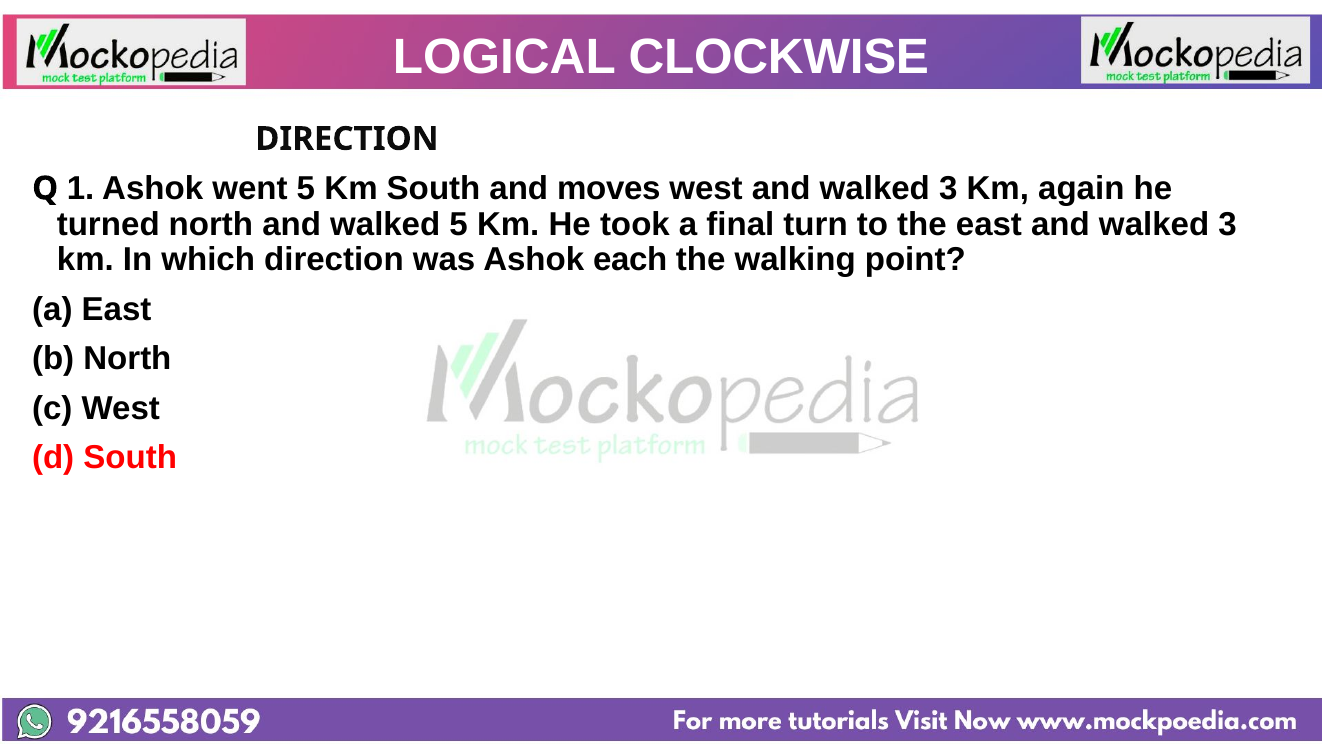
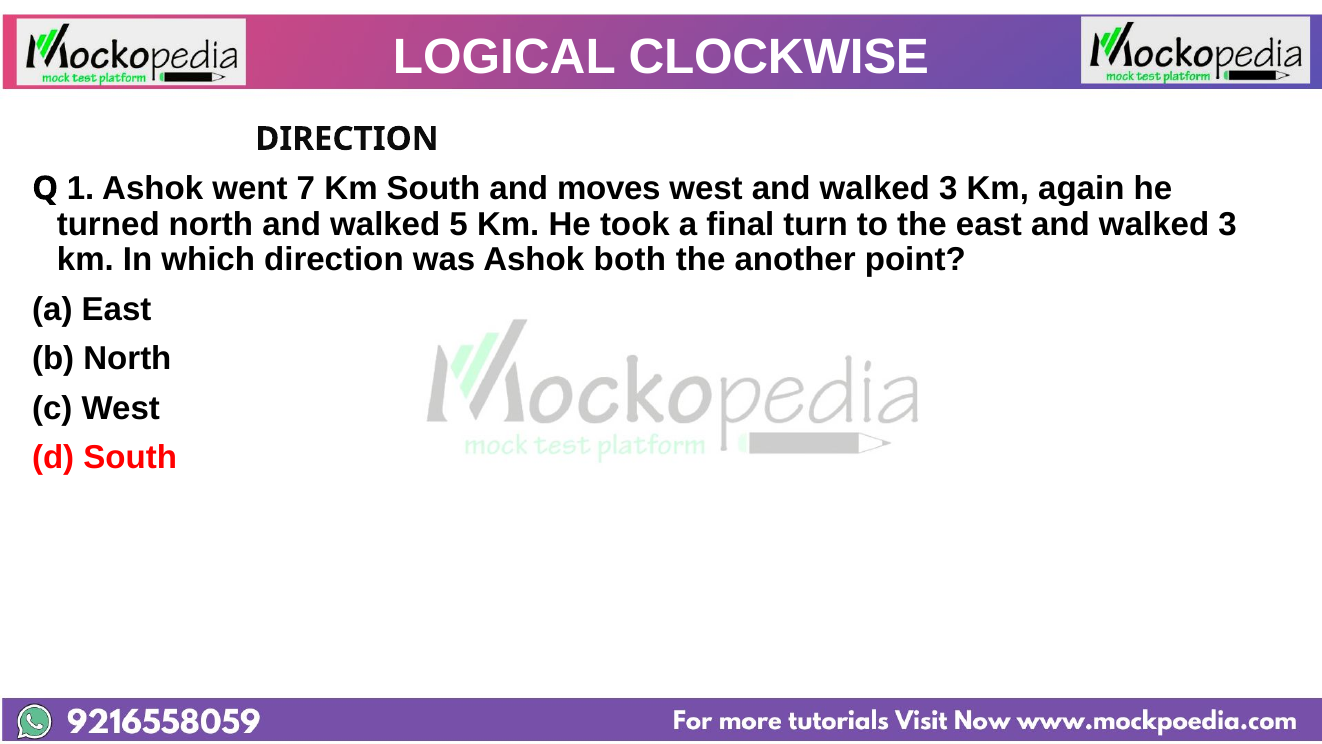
went 5: 5 -> 7 (306, 188)
each: each -> both (630, 260)
walking: walking -> another (795, 260)
